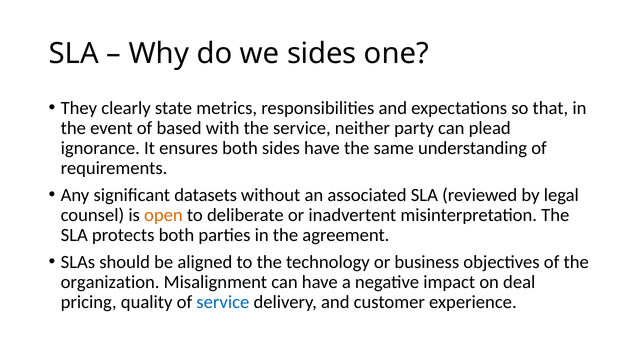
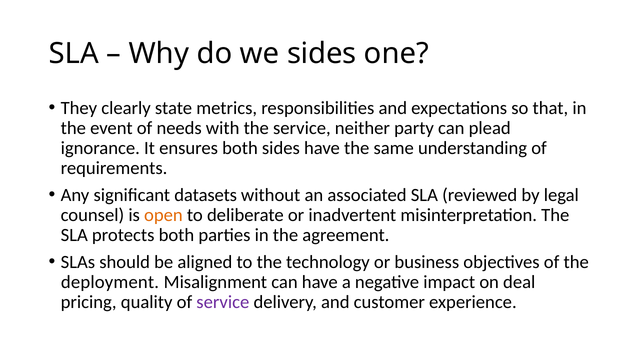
based: based -> needs (179, 128)
organization: organization -> deployment (110, 282)
service colour: blue -> purple (223, 303)
